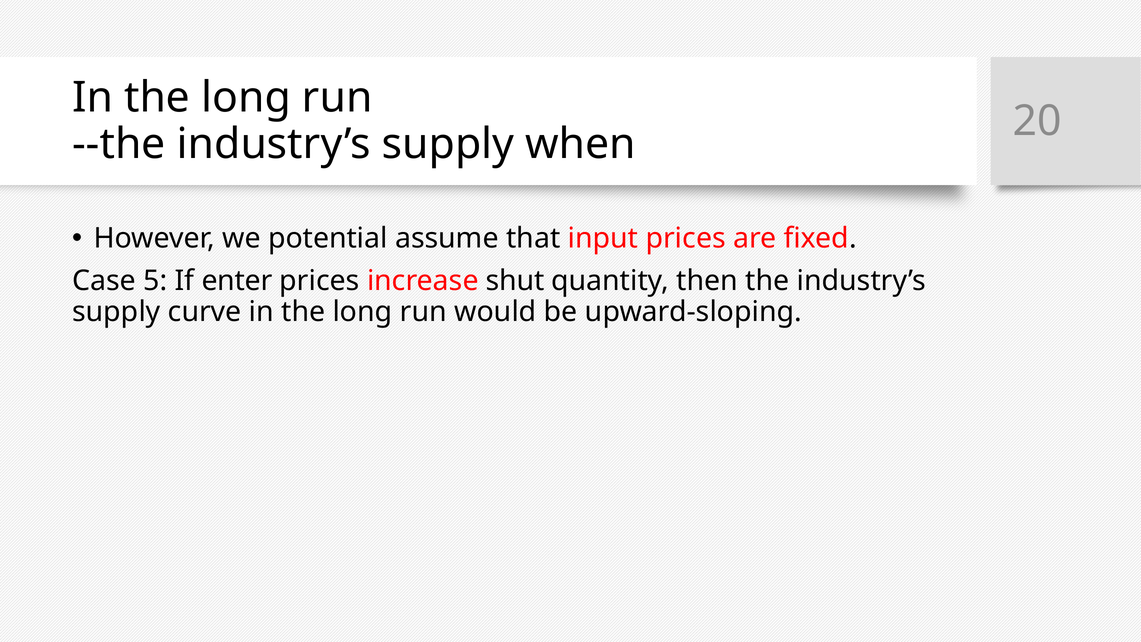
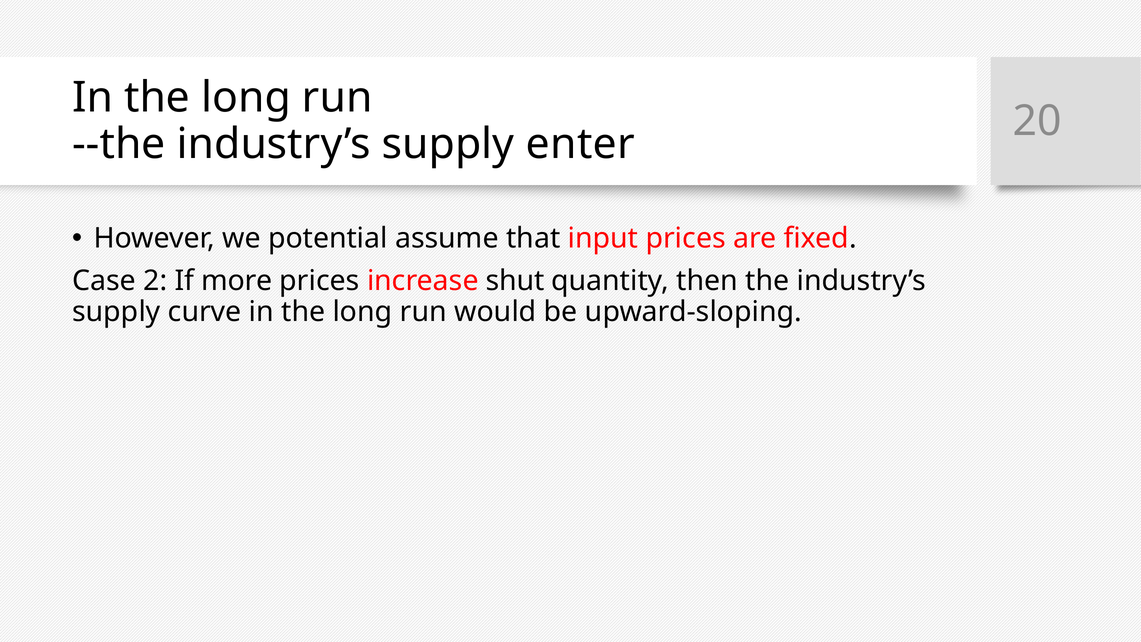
when: when -> enter (580, 144)
5: 5 -> 2 (155, 281)
enter: enter -> more (237, 281)
